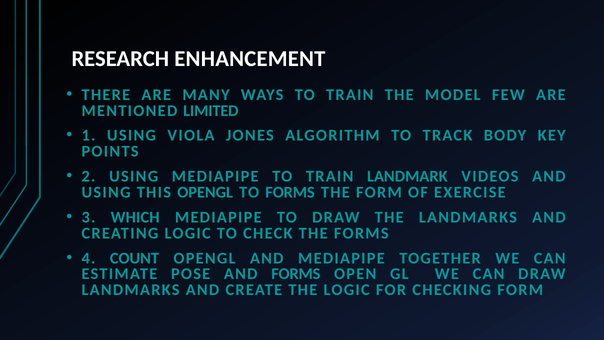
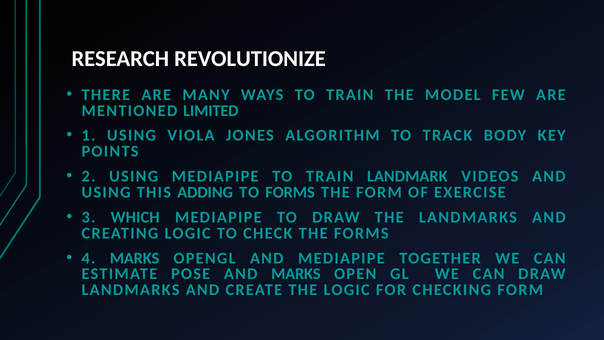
ENHANCEMENT: ENHANCEMENT -> REVOLUTIONIZE (250, 59)
THIS OPENGL: OPENGL -> ADDING (205, 192)
4 COUNT: COUNT -> MARKS (135, 258)
AND FORMS: FORMS -> MARKS (296, 274)
